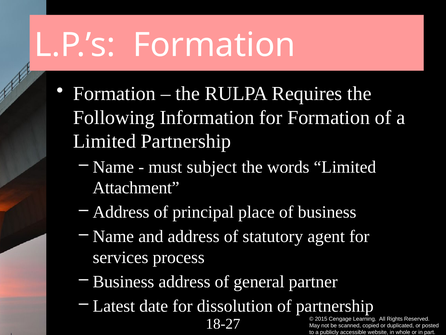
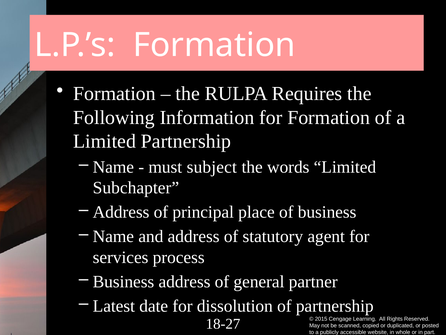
Attachment: Attachment -> Subchapter (136, 188)
